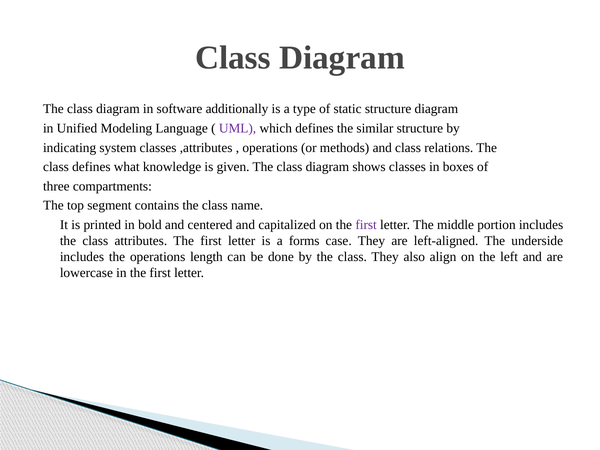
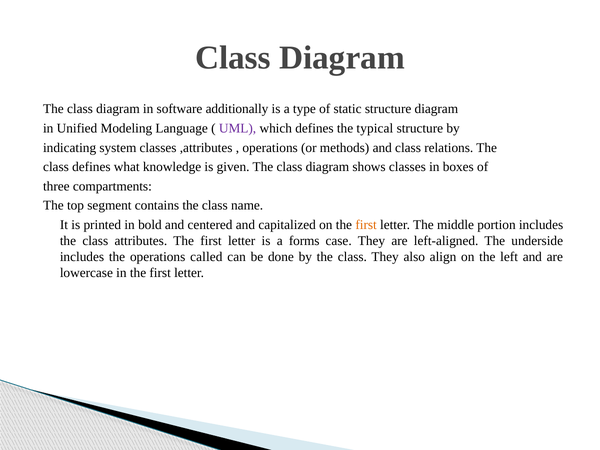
similar: similar -> typical (375, 128)
first colour: purple -> orange (366, 225)
length: length -> called (206, 257)
